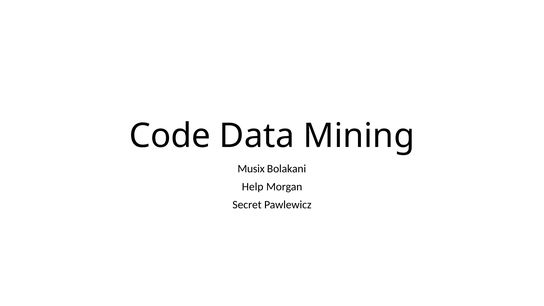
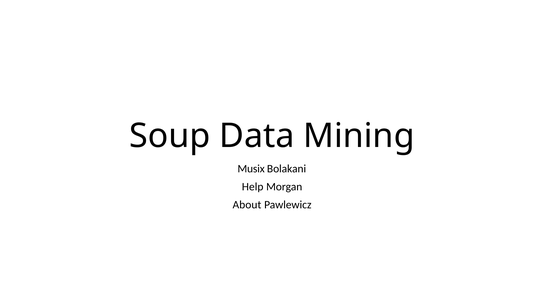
Code: Code -> Soup (170, 136)
Secret: Secret -> About (247, 205)
